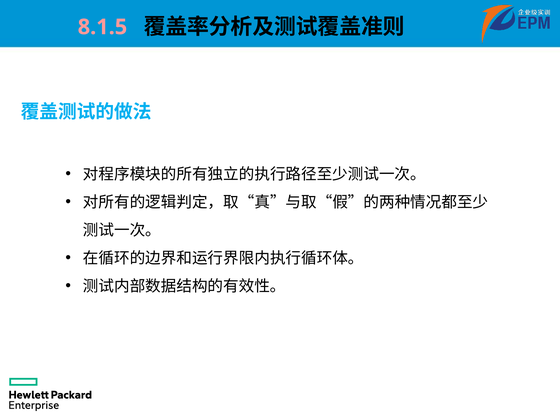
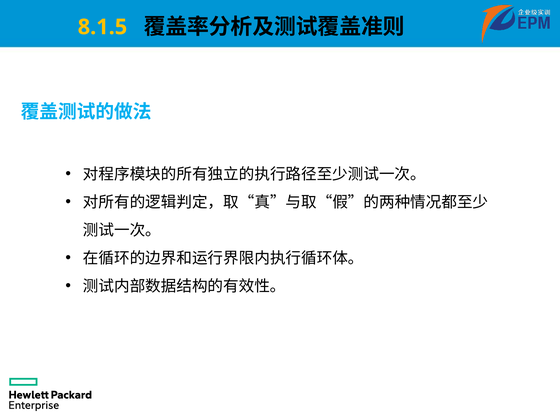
8.1.5 colour: pink -> yellow (102, 27)
